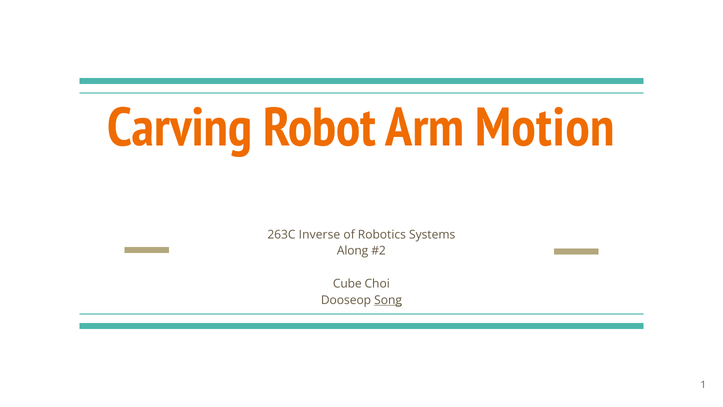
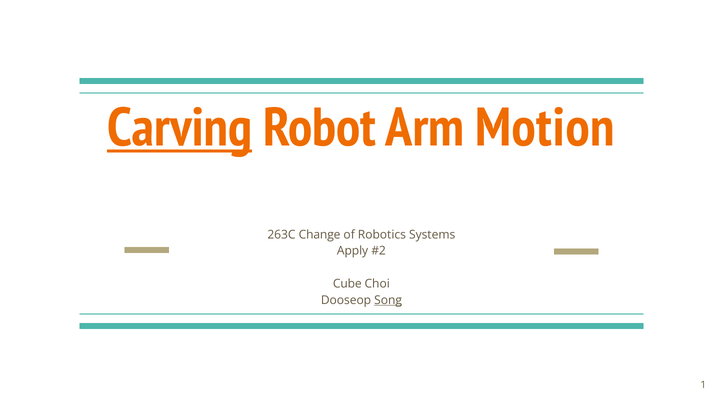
Carving underline: none -> present (180, 128)
Inverse: Inverse -> Change (320, 234)
Along: Along -> Apply (353, 251)
